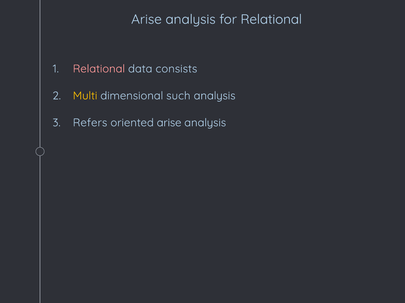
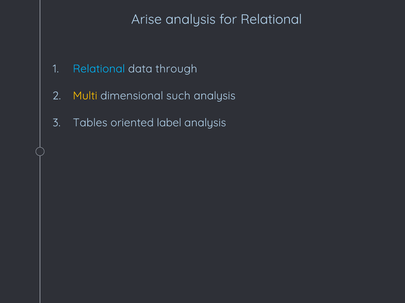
Relational colour: pink -> light blue (99, 69)
consists: consists -> through (176, 69)
Refers: Refers -> Tables (90, 123)
oriented arise: arise -> label (169, 123)
